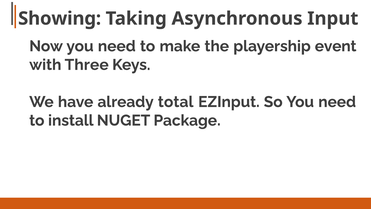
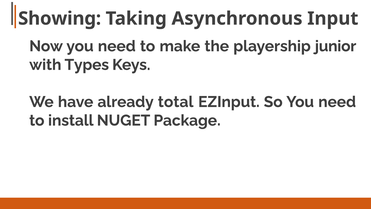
event: event -> junior (336, 46)
Three: Three -> Types (87, 65)
